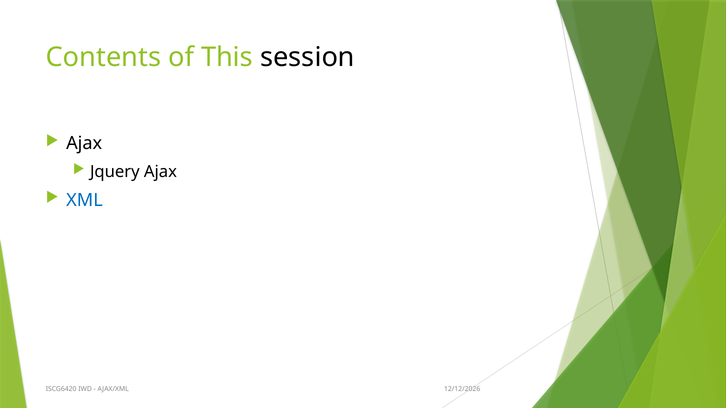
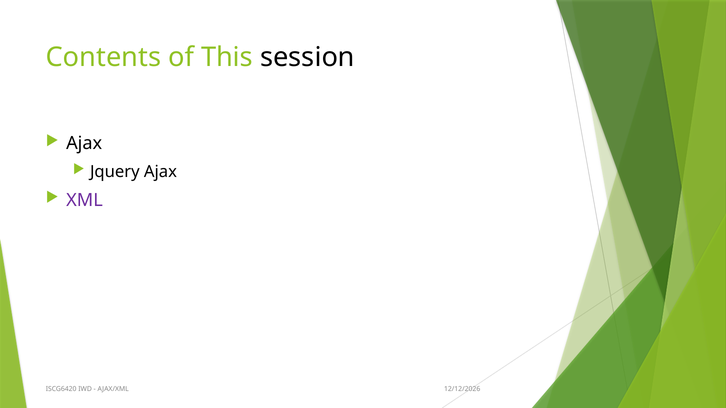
XML colour: blue -> purple (84, 200)
